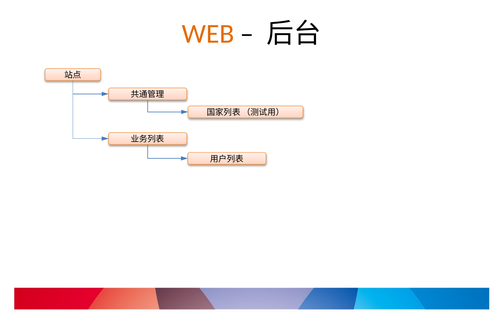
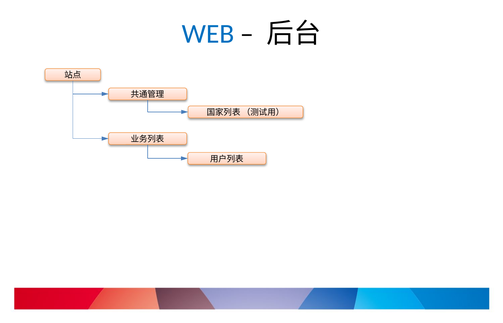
WEB colour: orange -> blue (208, 34)
